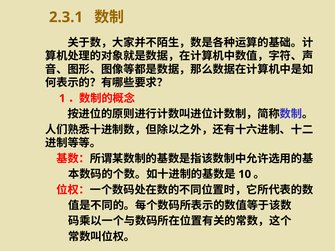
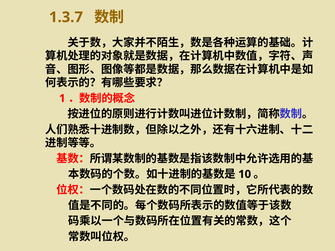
2.3.1: 2.3.1 -> 1.3.7 (66, 17)
